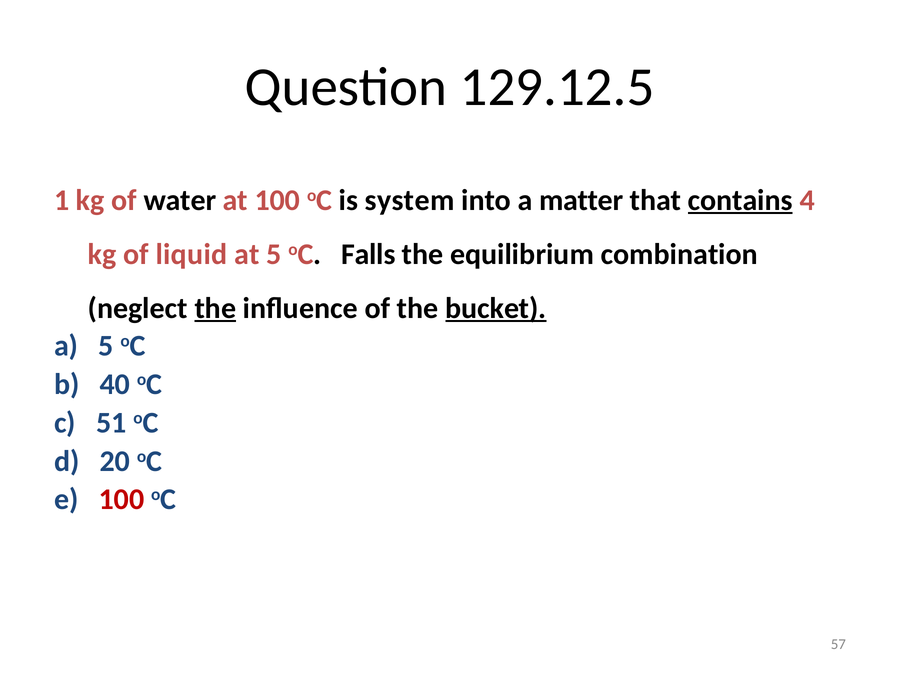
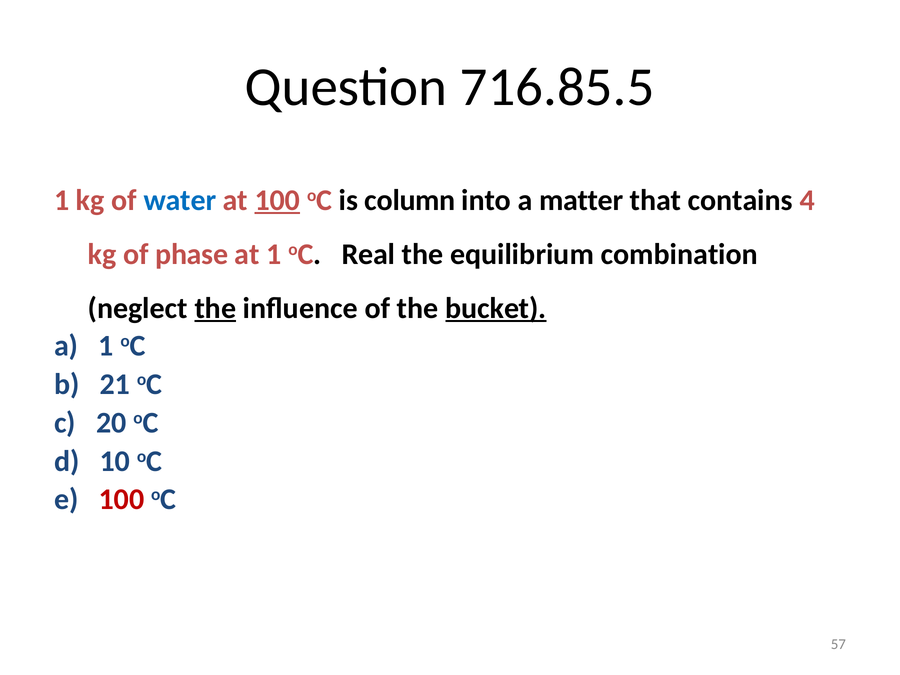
129.12.5: 129.12.5 -> 716.85.5 (557, 87)
water colour: black -> blue (180, 200)
100 underline: none -> present (277, 200)
system: system -> column (410, 200)
contains underline: present -> none (740, 200)
liquid: liquid -> phase (192, 254)
at 5: 5 -> 1 (274, 254)
Falls: Falls -> Real (368, 254)
a 5: 5 -> 1 (106, 346)
40: 40 -> 21 (115, 384)
51: 51 -> 20 (111, 423)
20: 20 -> 10 (115, 461)
